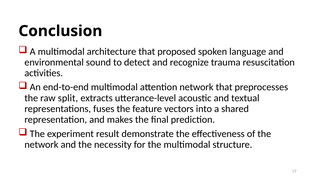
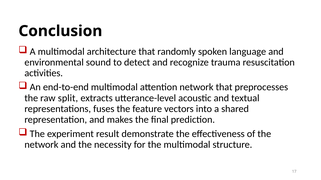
proposed: proposed -> randomly (177, 52)
